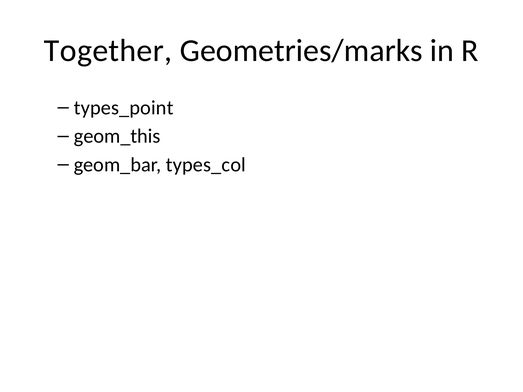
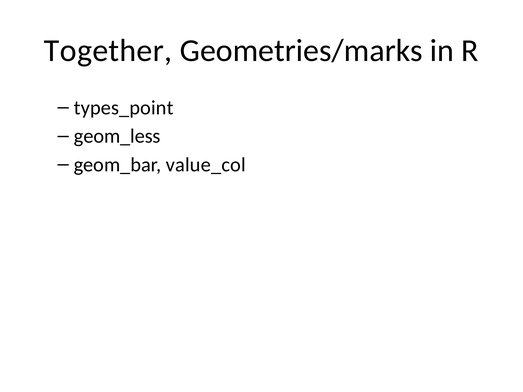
geom_this: geom_this -> geom_less (117, 136)
types_col: types_col -> value_col (206, 165)
